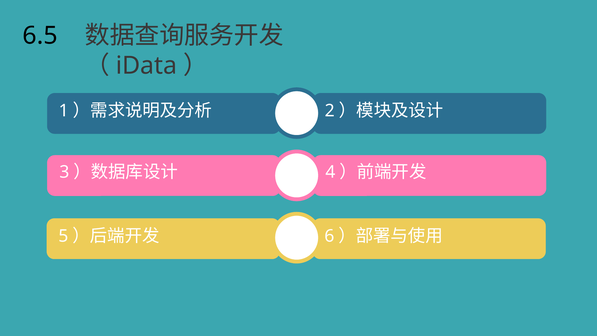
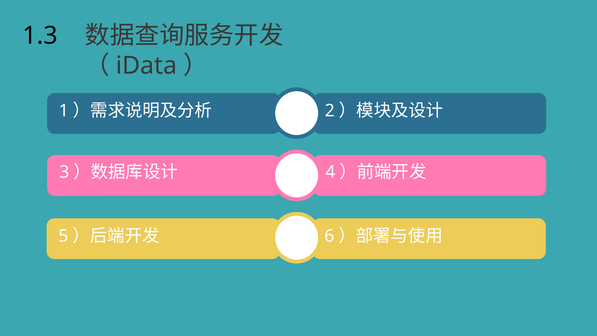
6.5: 6.5 -> 1.3 (40, 36)
